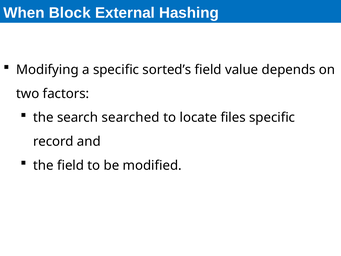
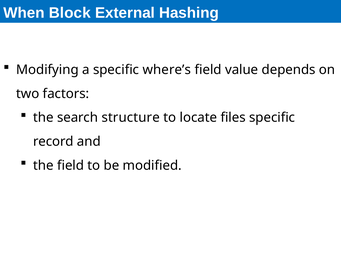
sorted’s: sorted’s -> where’s (167, 70)
searched: searched -> structure (131, 117)
